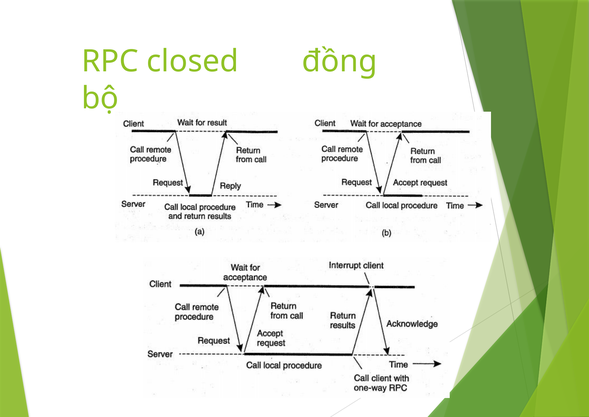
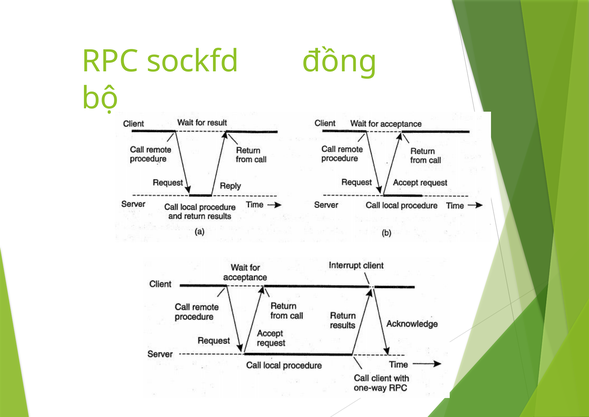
closed: closed -> sockfd (193, 61)
